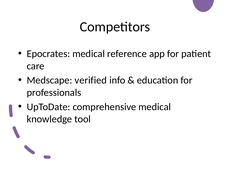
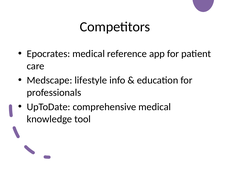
verified: verified -> lifestyle (91, 81)
